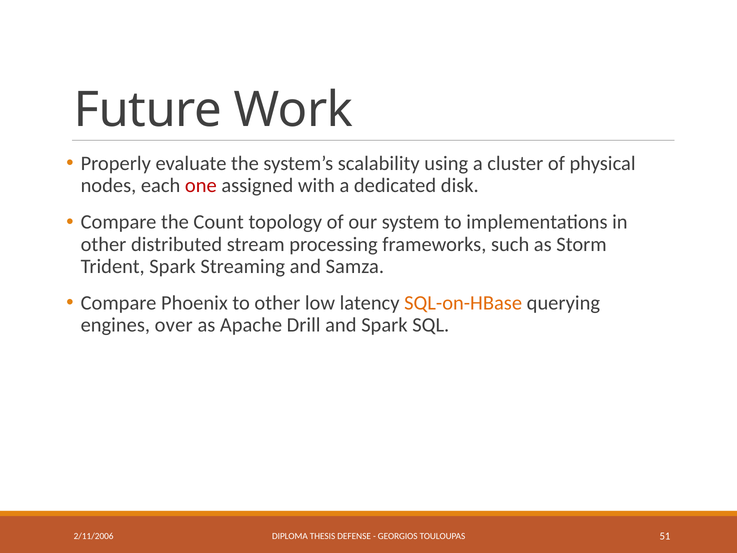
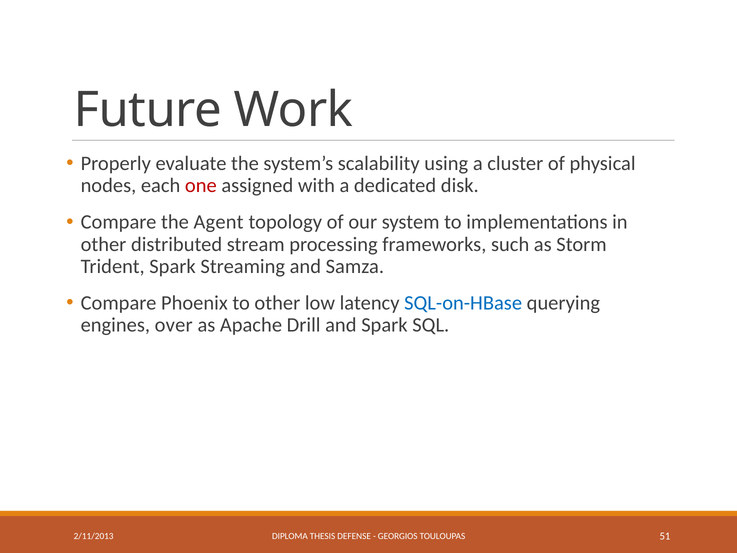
Count: Count -> Agent (219, 222)
SQL-on-HBase colour: orange -> blue (463, 303)
2/11/2006: 2/11/2006 -> 2/11/2013 (94, 536)
